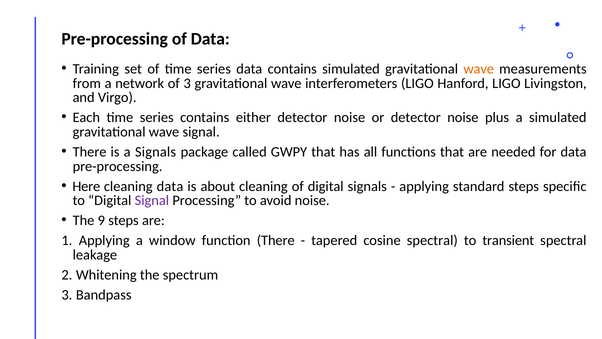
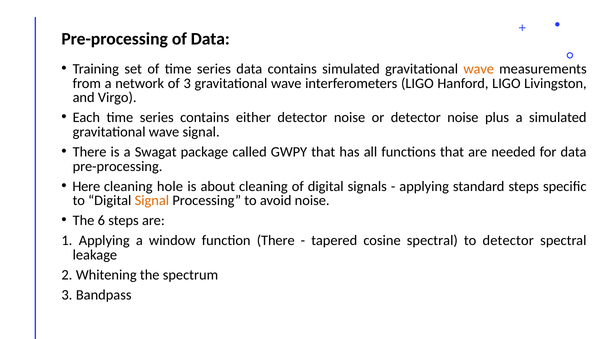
a Signals: Signals -> Swagat (156, 152)
cleaning data: data -> hole (170, 186)
Signal colour: purple -> orange (152, 200)
9: 9 -> 6 (101, 220)
to transient: transient -> detector (508, 240)
